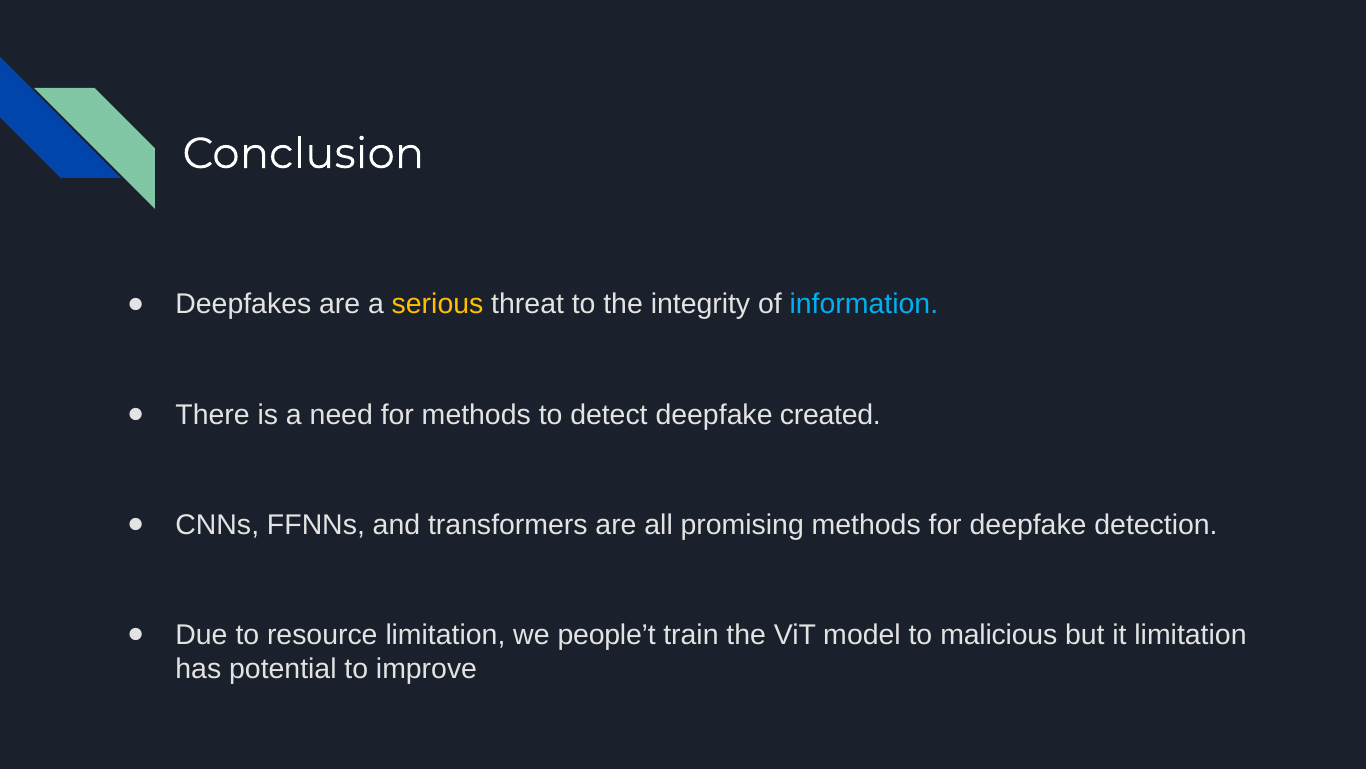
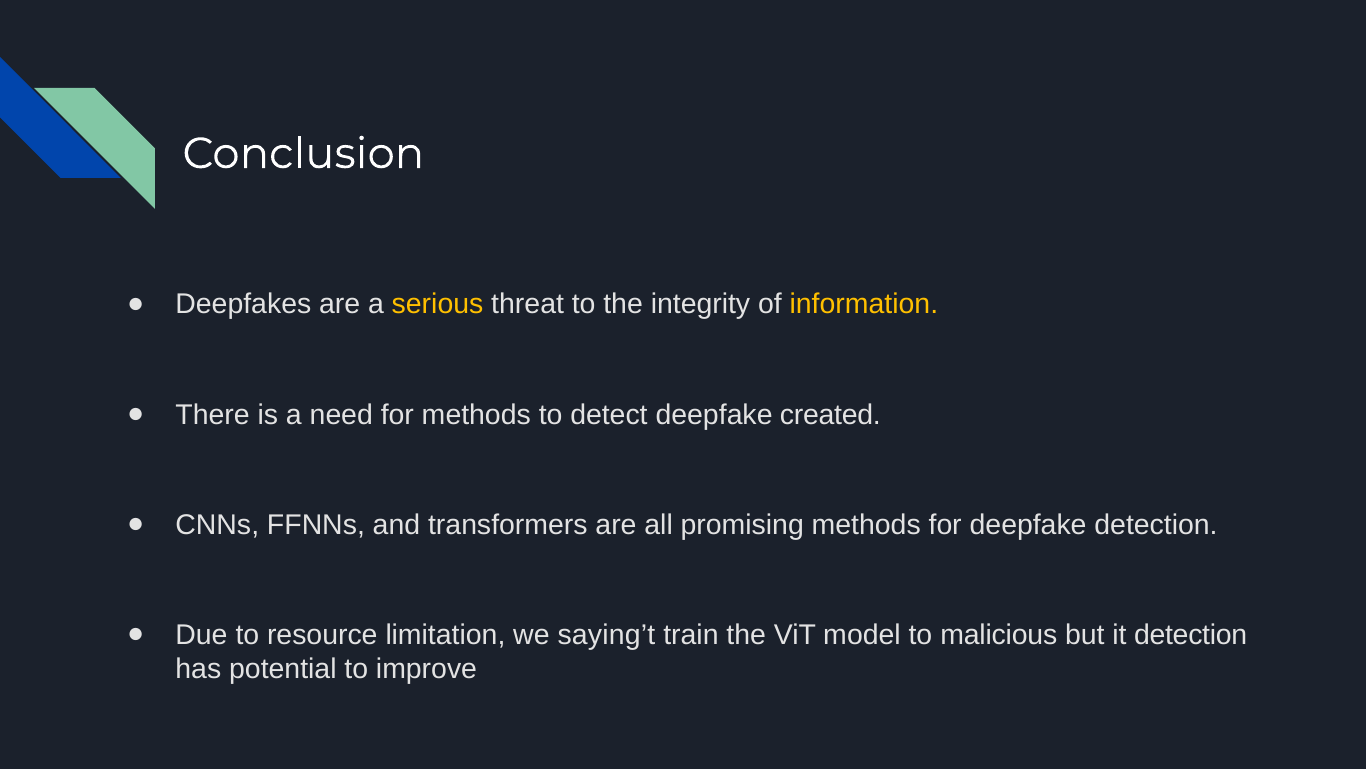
information colour: light blue -> yellow (864, 304)
people’t: people’t -> saying’t (606, 634)
it limitation: limitation -> detection (1191, 634)
